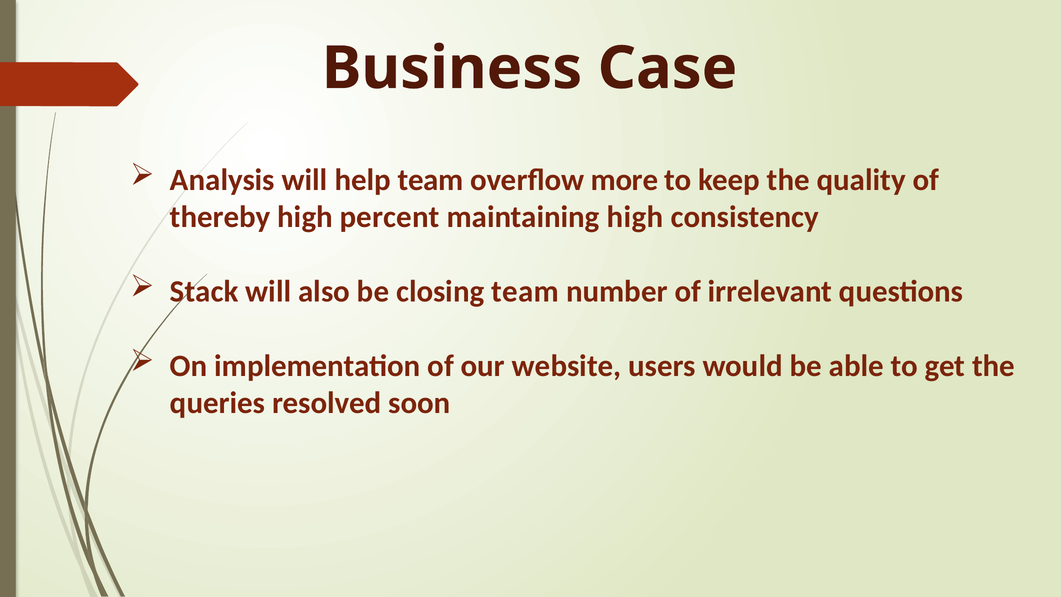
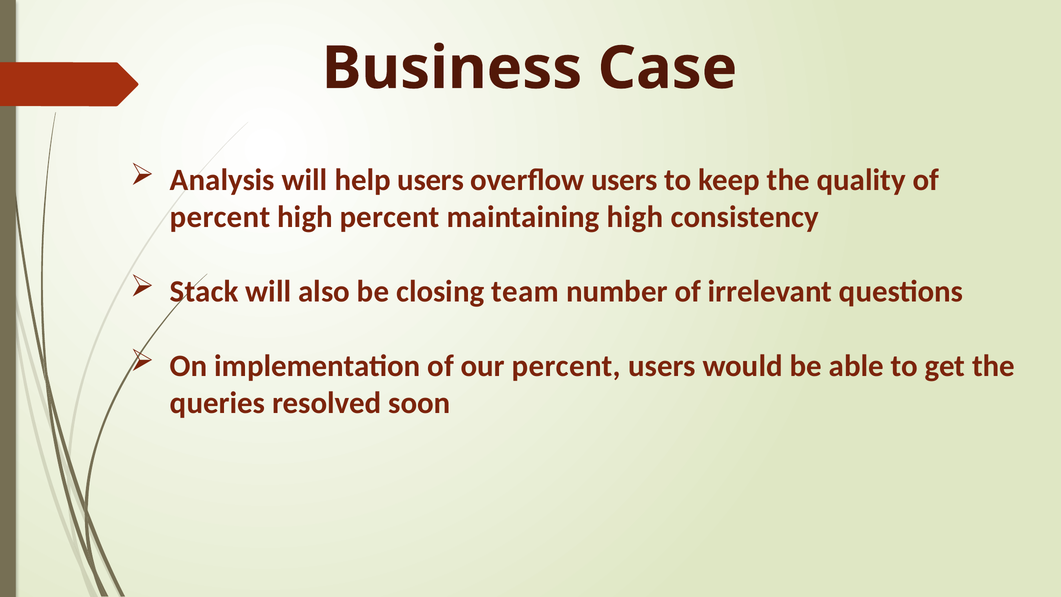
help team: team -> users (431, 180)
overflow more: more -> users (624, 180)
thereby: thereby -> percent (220, 217)
our website: website -> percent (566, 366)
